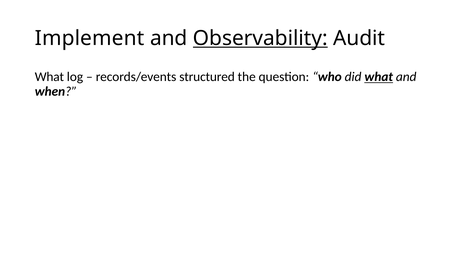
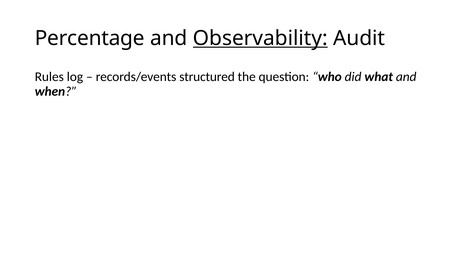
Implement: Implement -> Percentage (90, 38)
What: What -> Rules (49, 77)
what underline: present -> none (379, 77)
